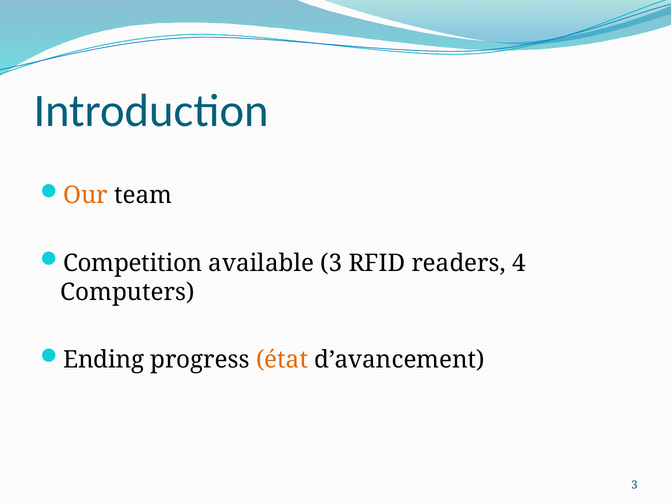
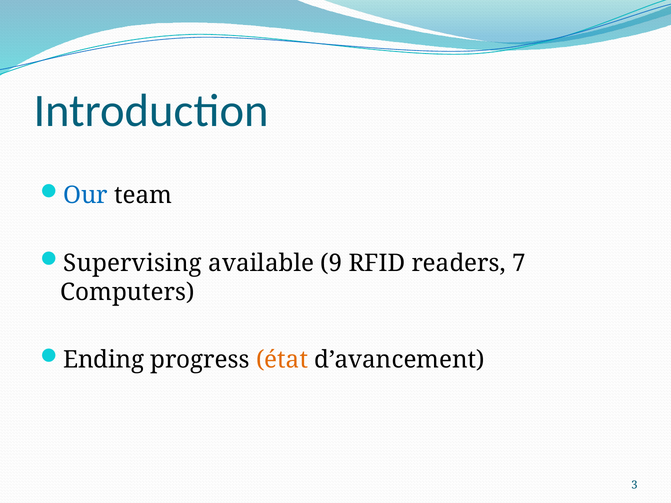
Our colour: orange -> blue (86, 195)
Competition: Competition -> Supervising (133, 263)
available 3: 3 -> 9 (331, 263)
4: 4 -> 7 (519, 263)
